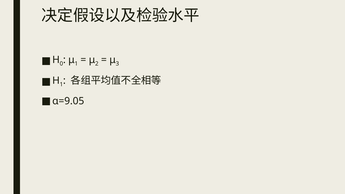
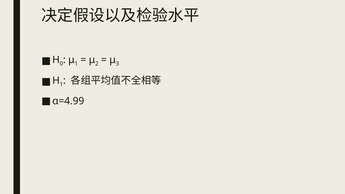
α=9.05: α=9.05 -> α=4.99 (68, 101)
